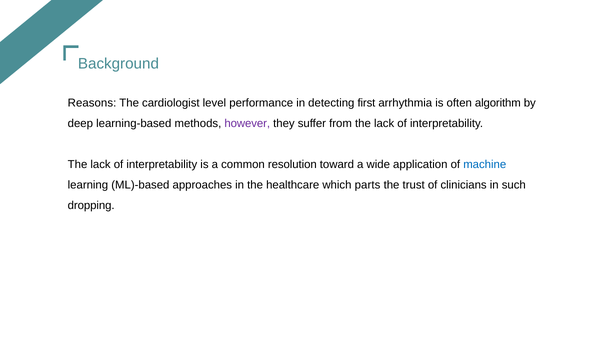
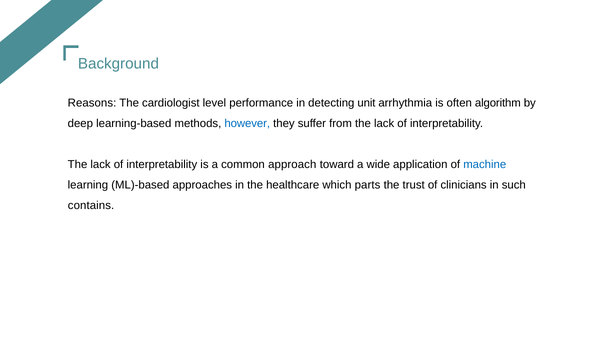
first: first -> unit (366, 103)
however colour: purple -> blue (247, 123)
resolution: resolution -> approach (292, 164)
dropping: dropping -> contains (91, 205)
